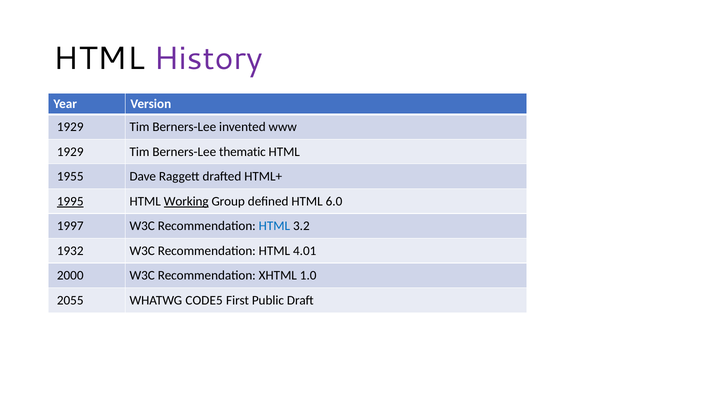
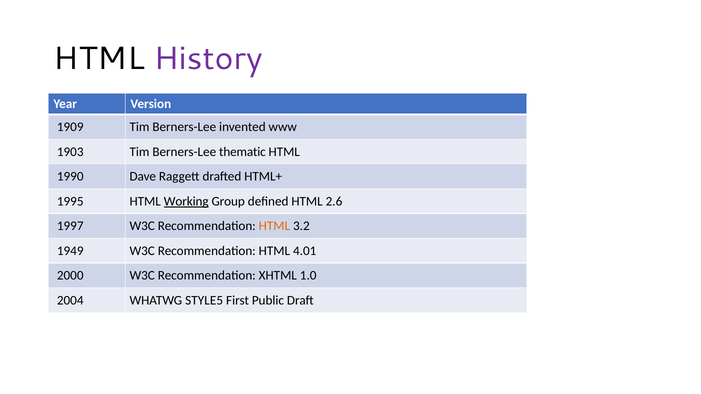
1929: 1929 -> 1909 (70, 127)
1929: 1929 -> 1903 (70, 152)
1955: 1955 -> 1990 (70, 177)
1995 underline: present -> none (70, 201)
6.0: 6.0 -> 2.6 (334, 201)
HTML colour: blue -> orange (274, 226)
1932: 1932 -> 1949 (70, 251)
2055: 2055 -> 2004 (70, 301)
CODE5: CODE5 -> STYLE5 (204, 301)
